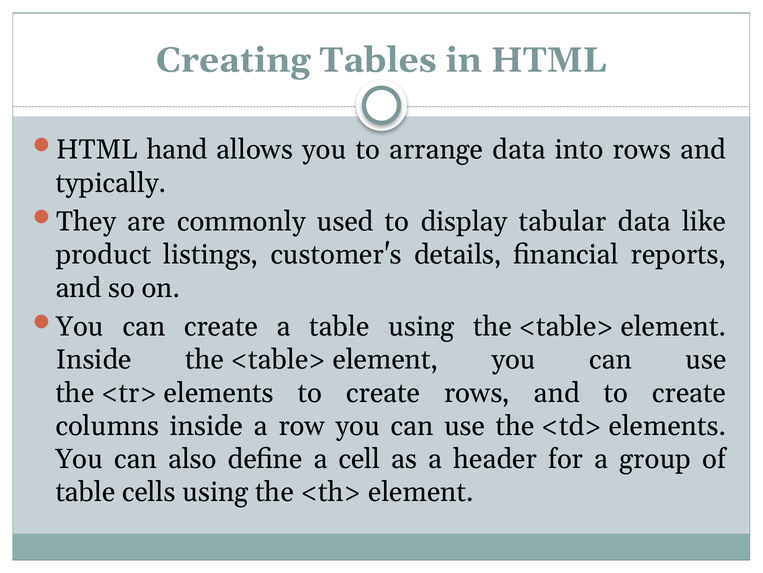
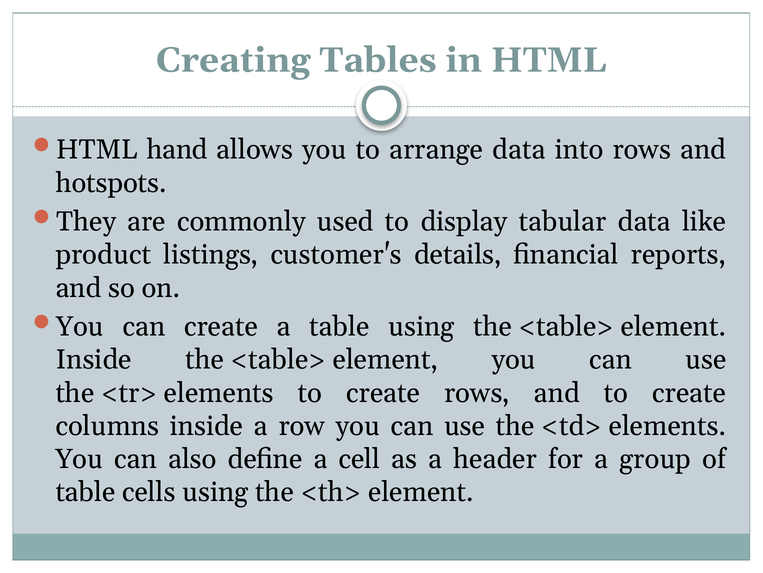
typically: typically -> hotspots (111, 183)
